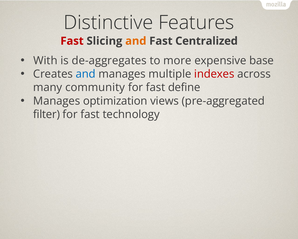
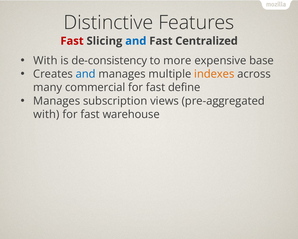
and colour: orange -> blue (136, 41)
de-aggregates: de-aggregates -> de-consistency (109, 60)
indexes colour: red -> orange (214, 74)
community: community -> commercial (95, 87)
optimization: optimization -> subscription (115, 101)
filter: filter -> with (46, 114)
technology: technology -> warehouse (131, 114)
